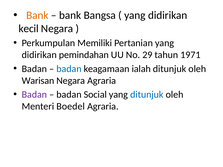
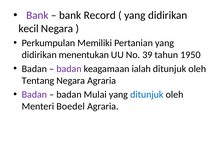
Bank colour: orange -> purple (37, 15)
Bangsa: Bangsa -> Record (100, 15)
pemindahan: pemindahan -> menentukan (84, 55)
29: 29 -> 39 (147, 55)
1971: 1971 -> 1950 (190, 55)
badan colour: blue -> purple (69, 69)
Warisan: Warisan -> Tentang (38, 81)
Social: Social -> Mulai (95, 95)
